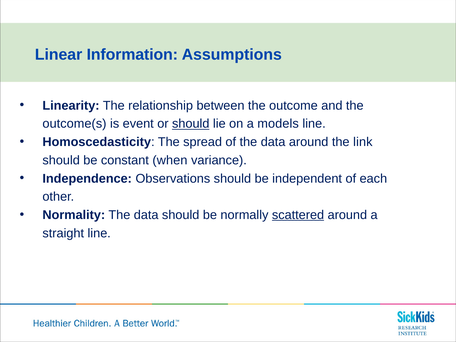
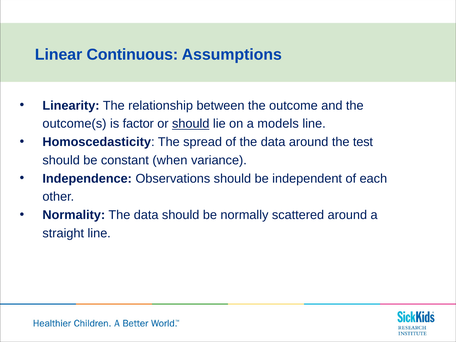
Information: Information -> Continuous (132, 55)
event: event -> factor (138, 124)
link: link -> test (363, 142)
scattered underline: present -> none (298, 215)
